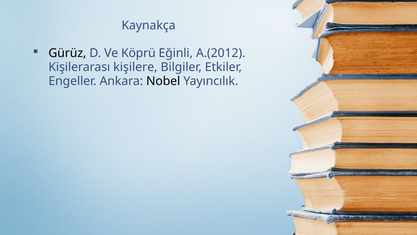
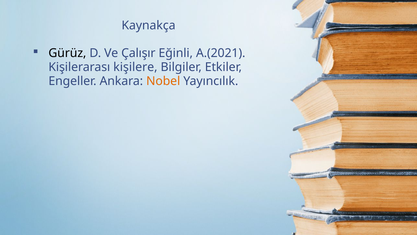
Köprü: Köprü -> Çalışır (138, 53)
A.(2012: A.(2012 -> A.(2021 (221, 53)
Nobel colour: black -> orange (163, 81)
